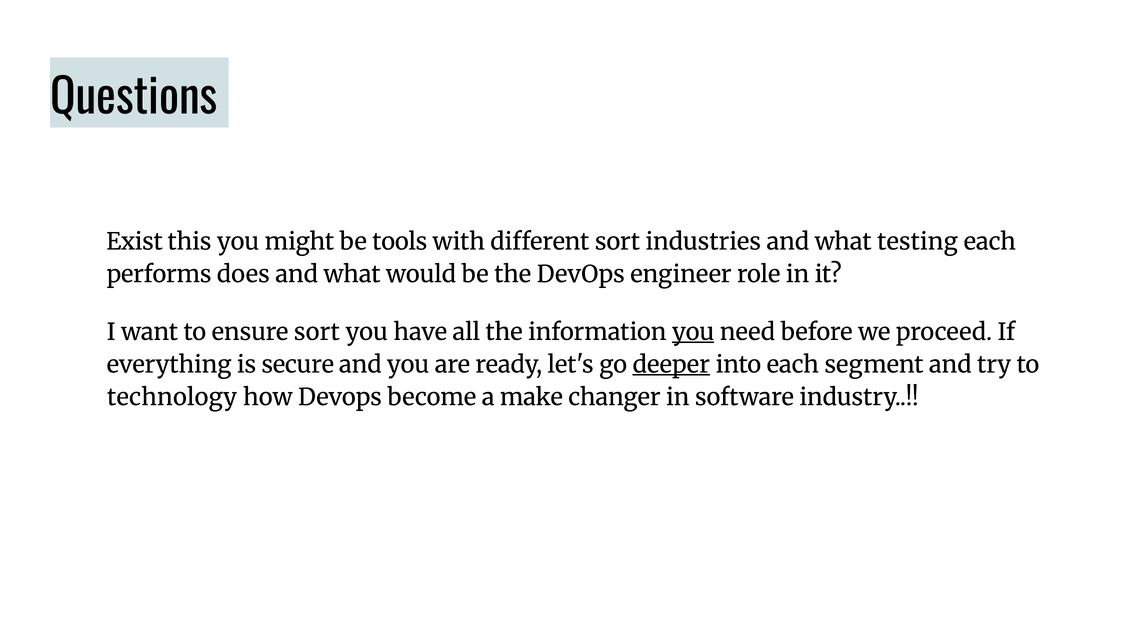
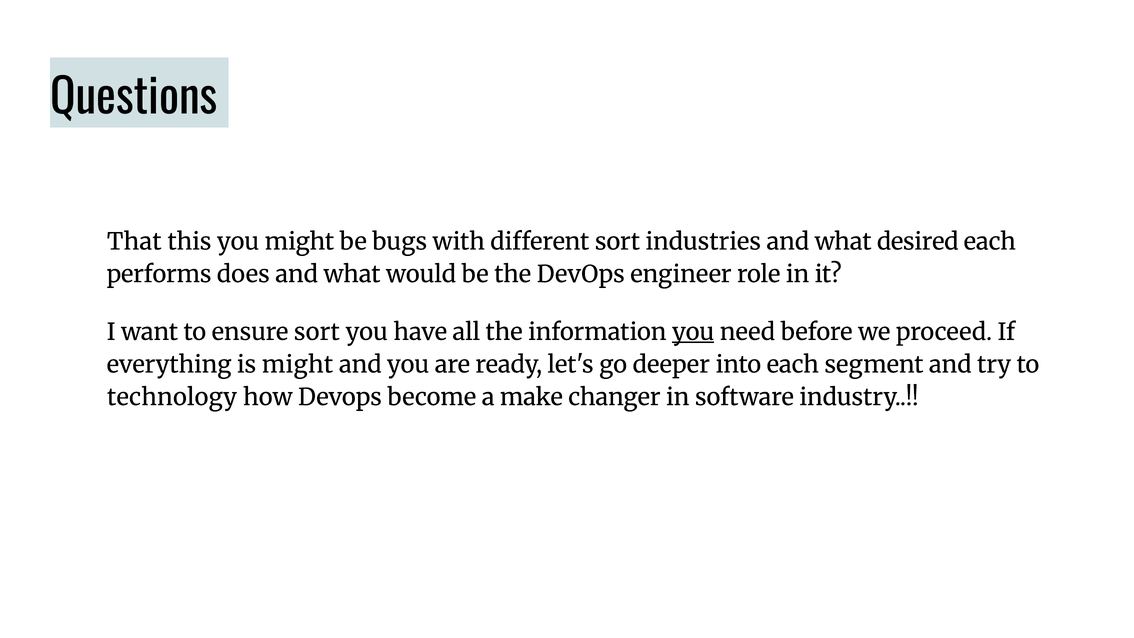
Exist: Exist -> That (134, 242)
tools: tools -> bugs (400, 242)
testing: testing -> desired (918, 242)
is secure: secure -> might (297, 365)
deeper underline: present -> none (671, 365)
